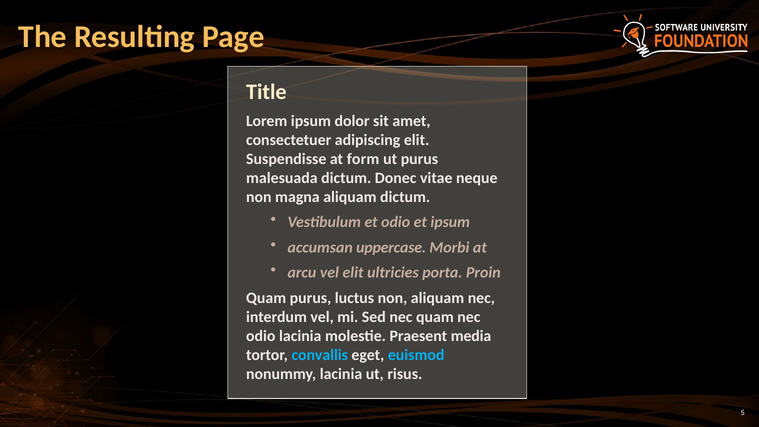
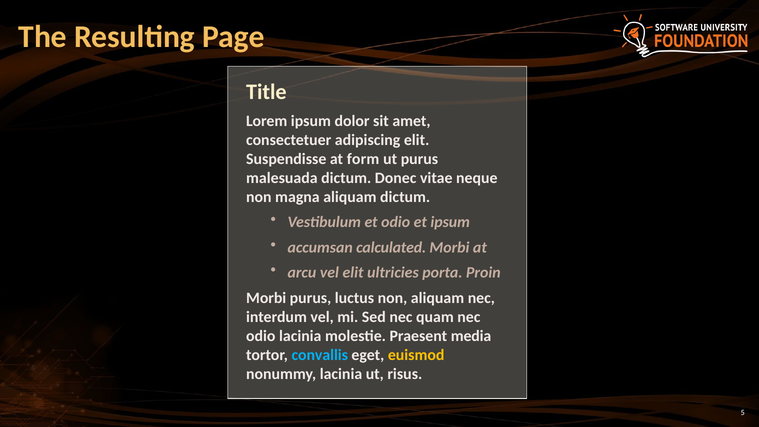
uppercase: uppercase -> calculated (391, 247)
Quam: Quam -> Morbi (266, 298)
euismod colour: light blue -> yellow (416, 355)
